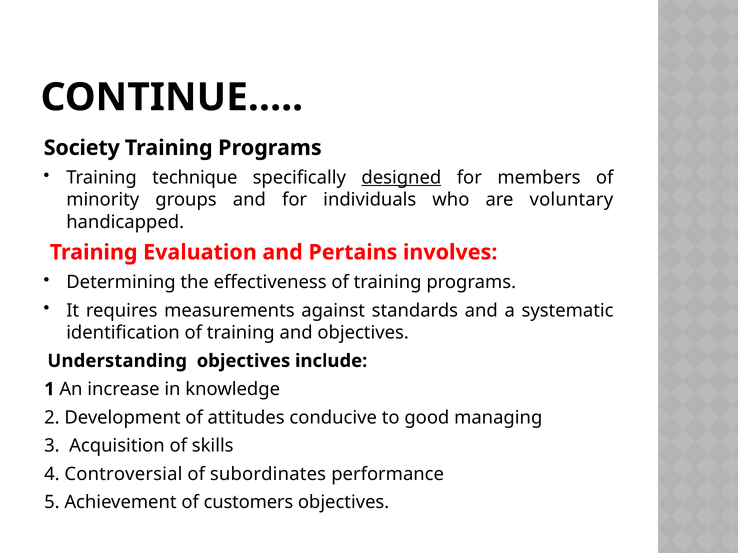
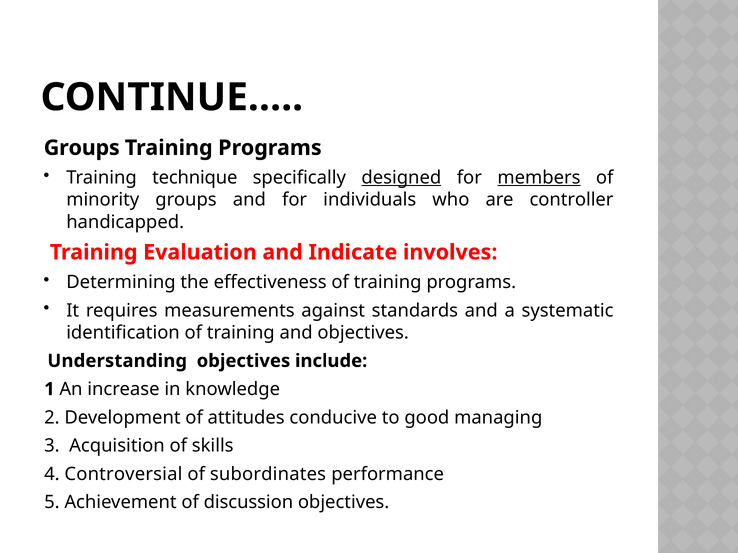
Society: Society -> Groups (82, 148)
members underline: none -> present (539, 178)
voluntary: voluntary -> controller (572, 200)
Pertains: Pertains -> Indicate (353, 253)
customers: customers -> discussion (248, 503)
